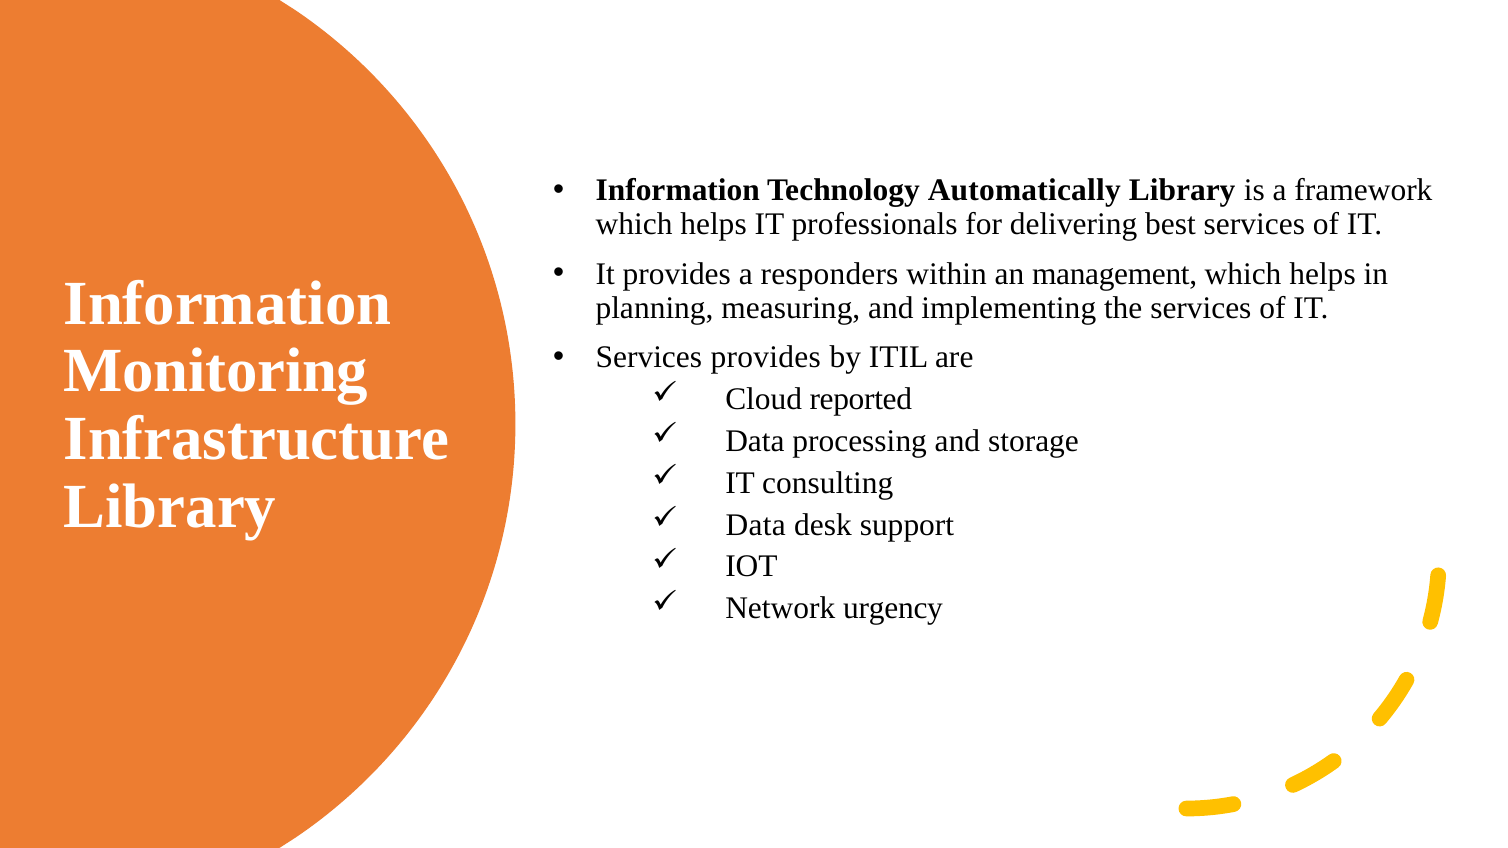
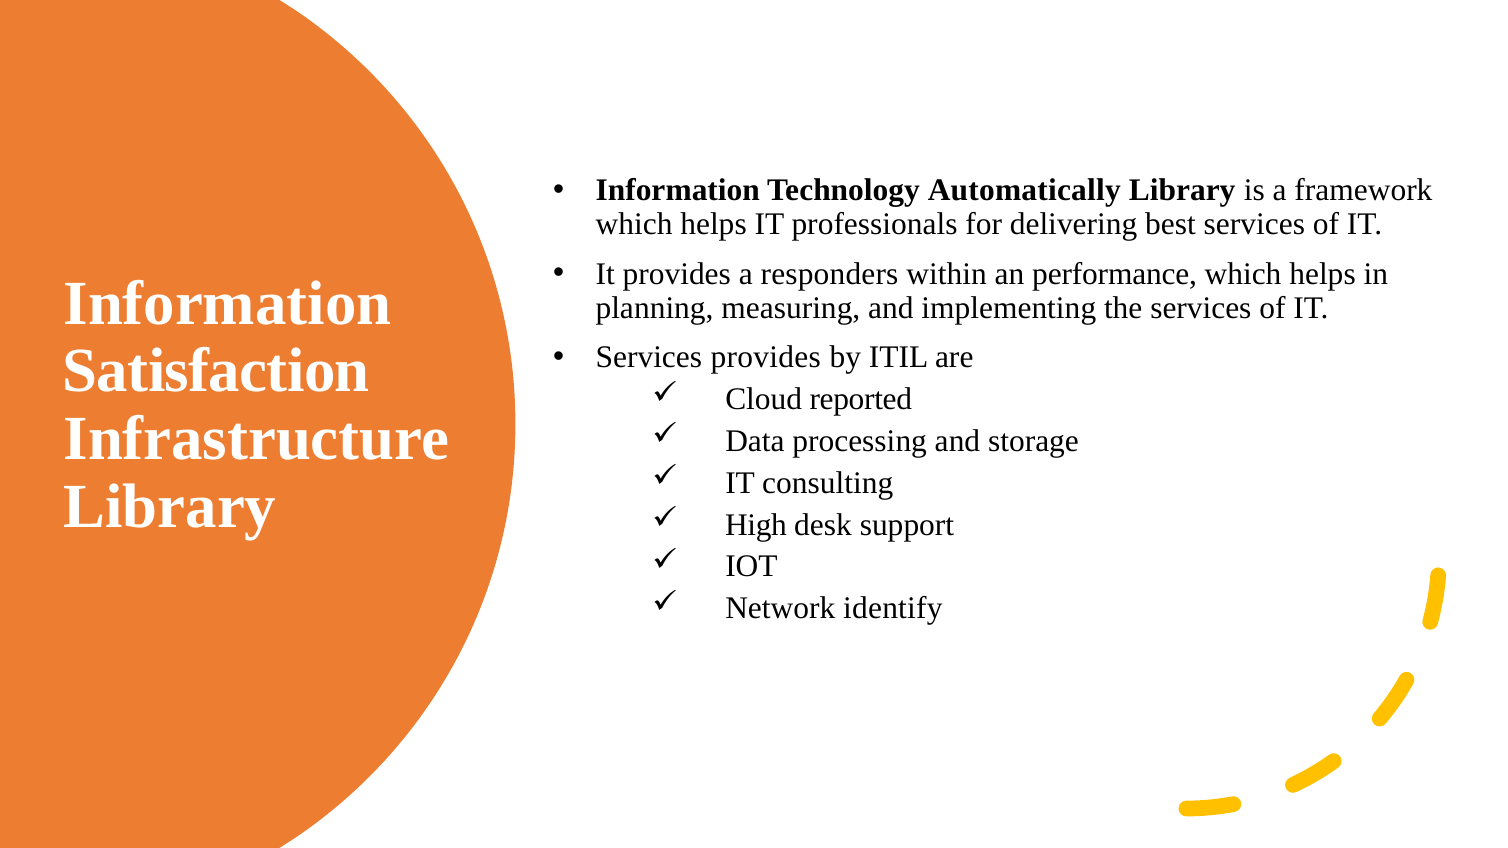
management: management -> performance (1115, 274)
Monitoring: Monitoring -> Satisfaction (216, 371)
Data: Data -> High (756, 525)
urgency: urgency -> identify (893, 609)
